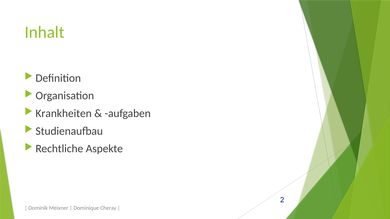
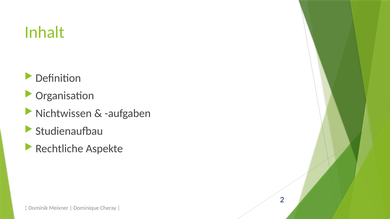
Krankheiten: Krankheiten -> Nichtwissen (64, 114)
